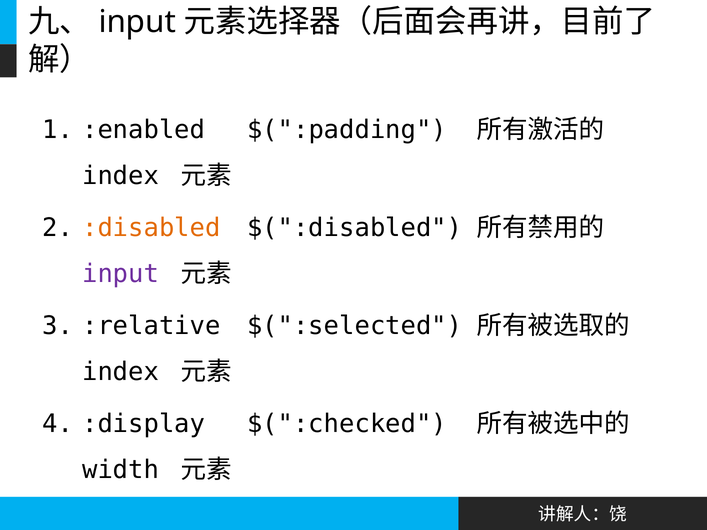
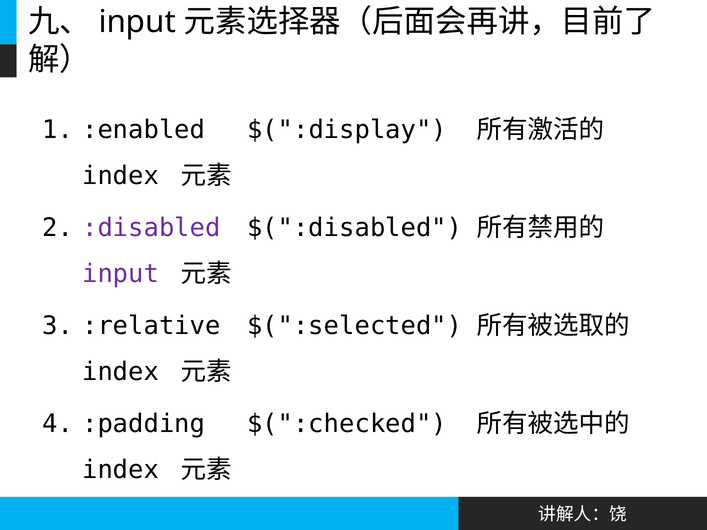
$(":padding: $(":padding -> $(":display (347, 130)
:disabled colour: orange -> purple (151, 228)
:display: :display -> :padding (144, 424)
width: width -> index (121, 470)
